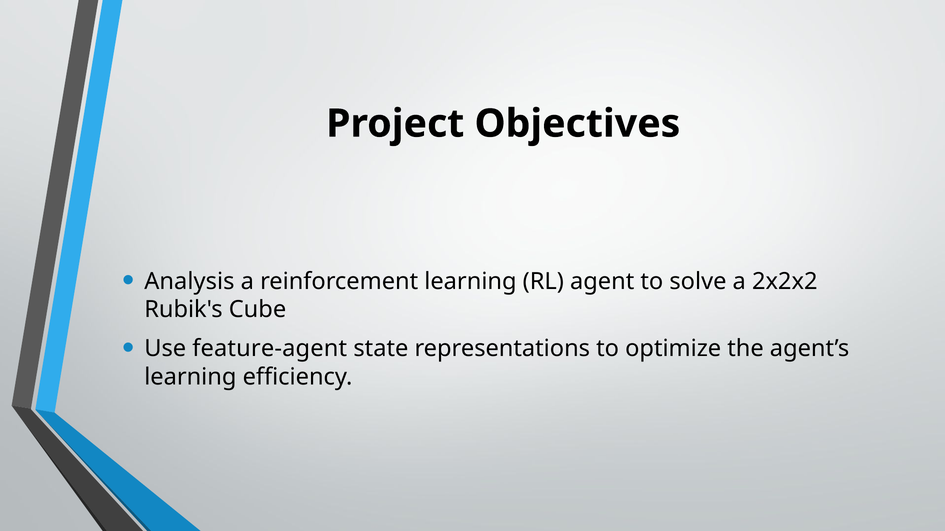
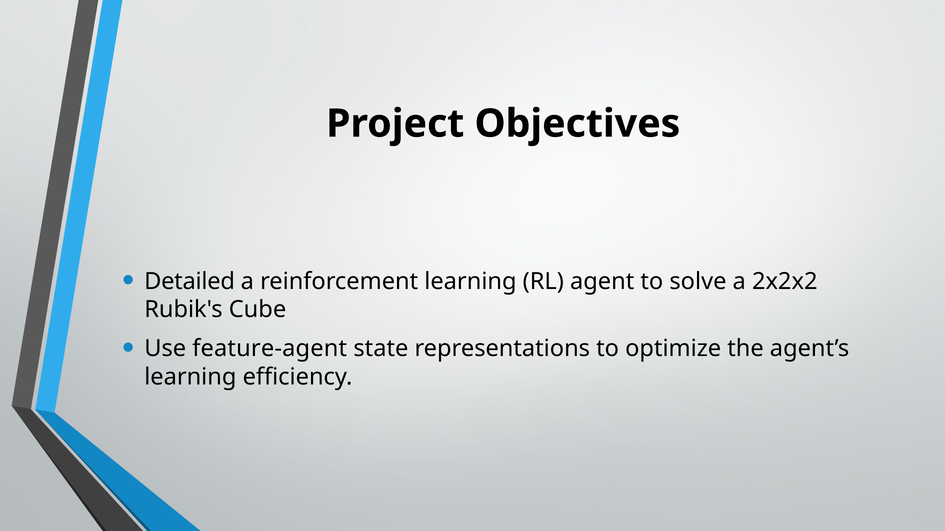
Analysis: Analysis -> Detailed (190, 282)
